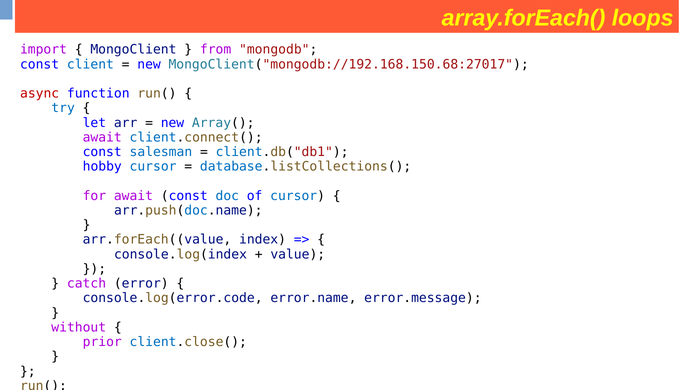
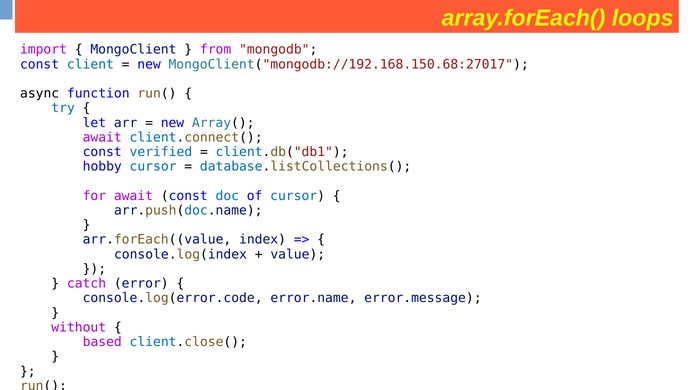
async colour: red -> black (40, 94)
salesman: salesman -> verified (161, 152)
prior: prior -> based (102, 342)
